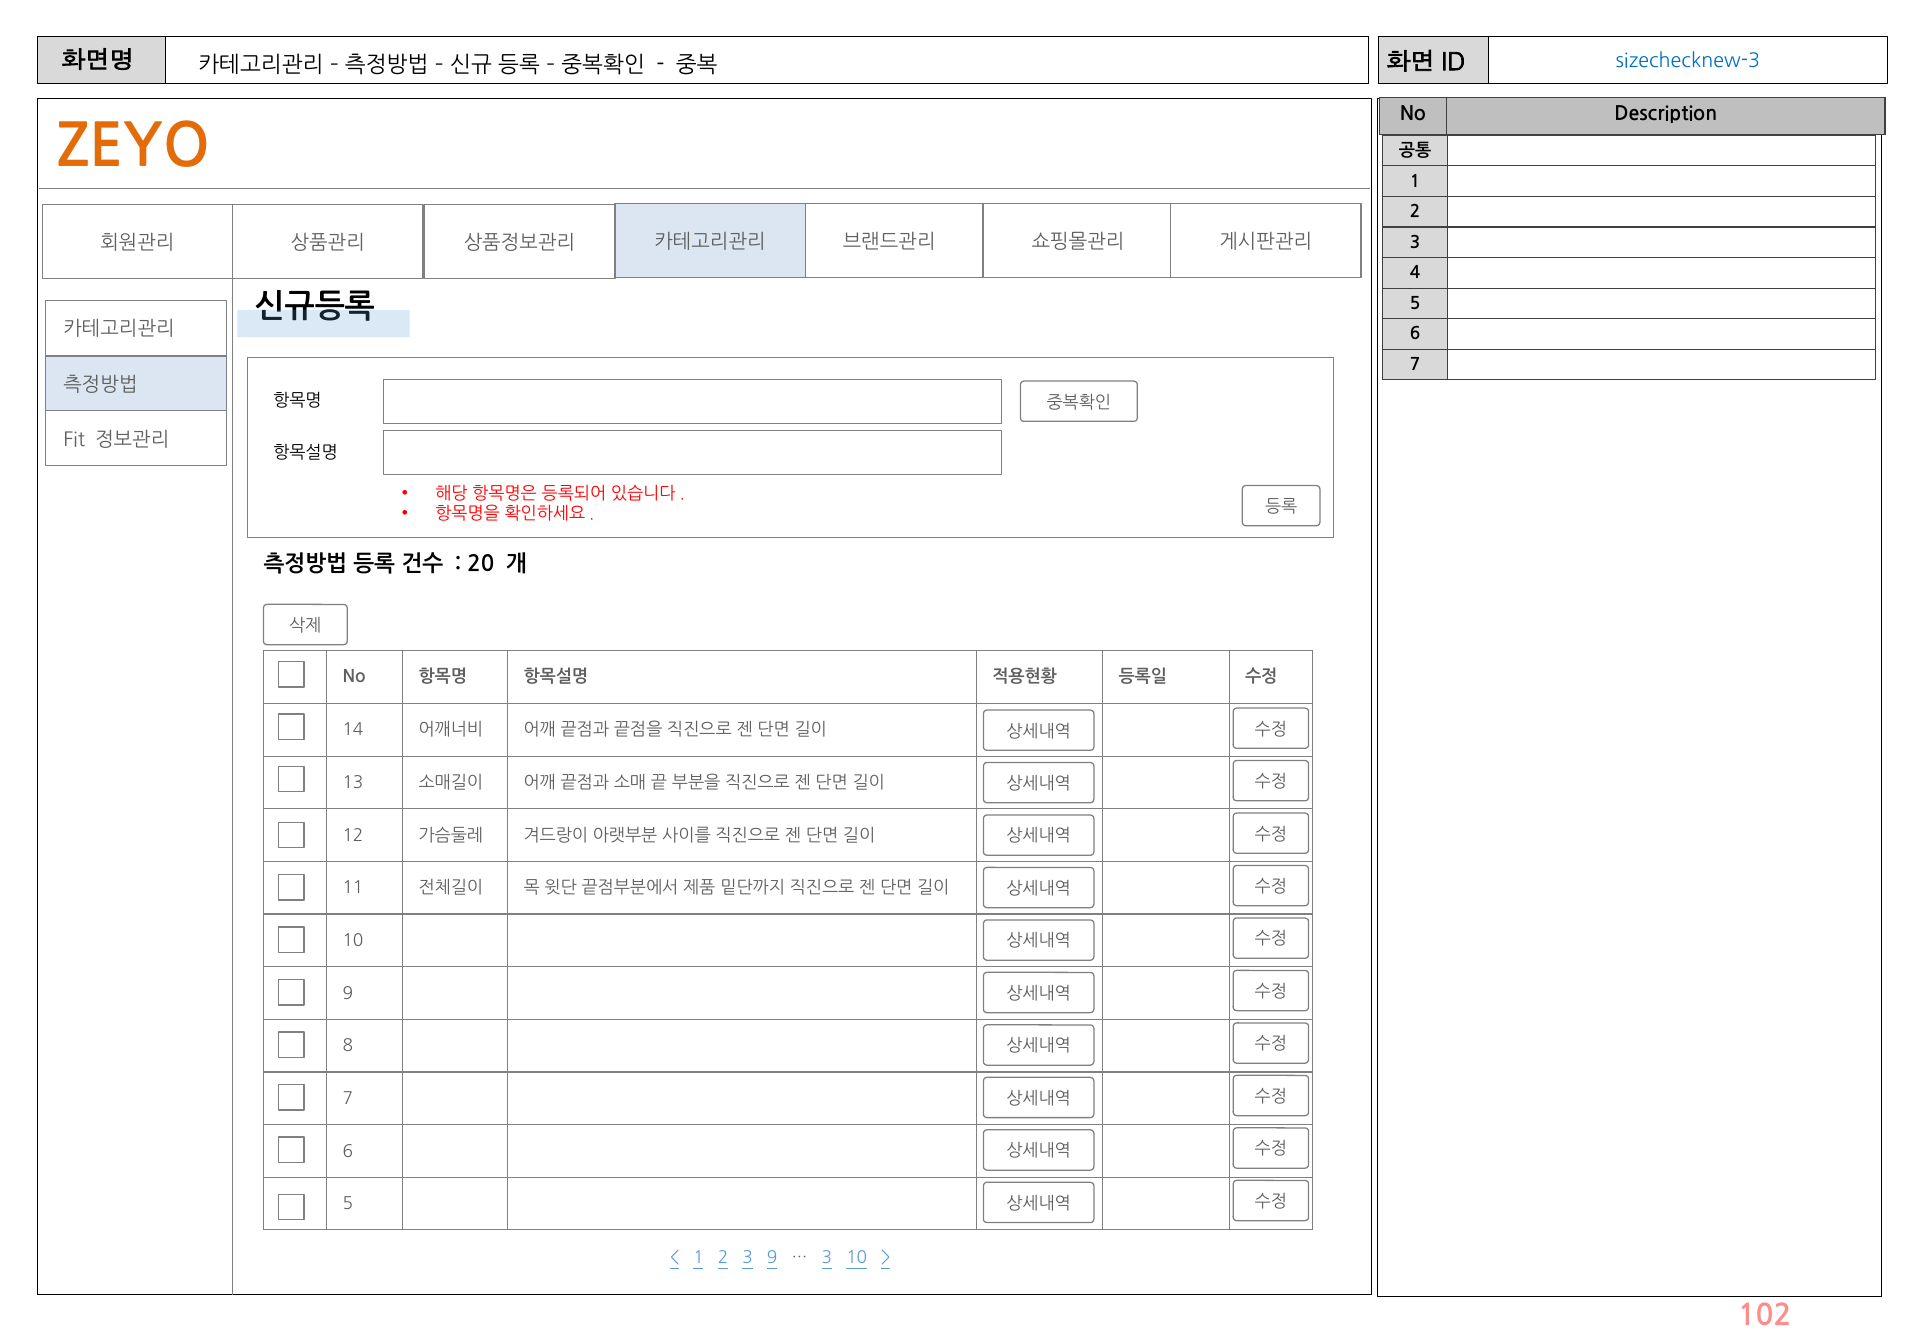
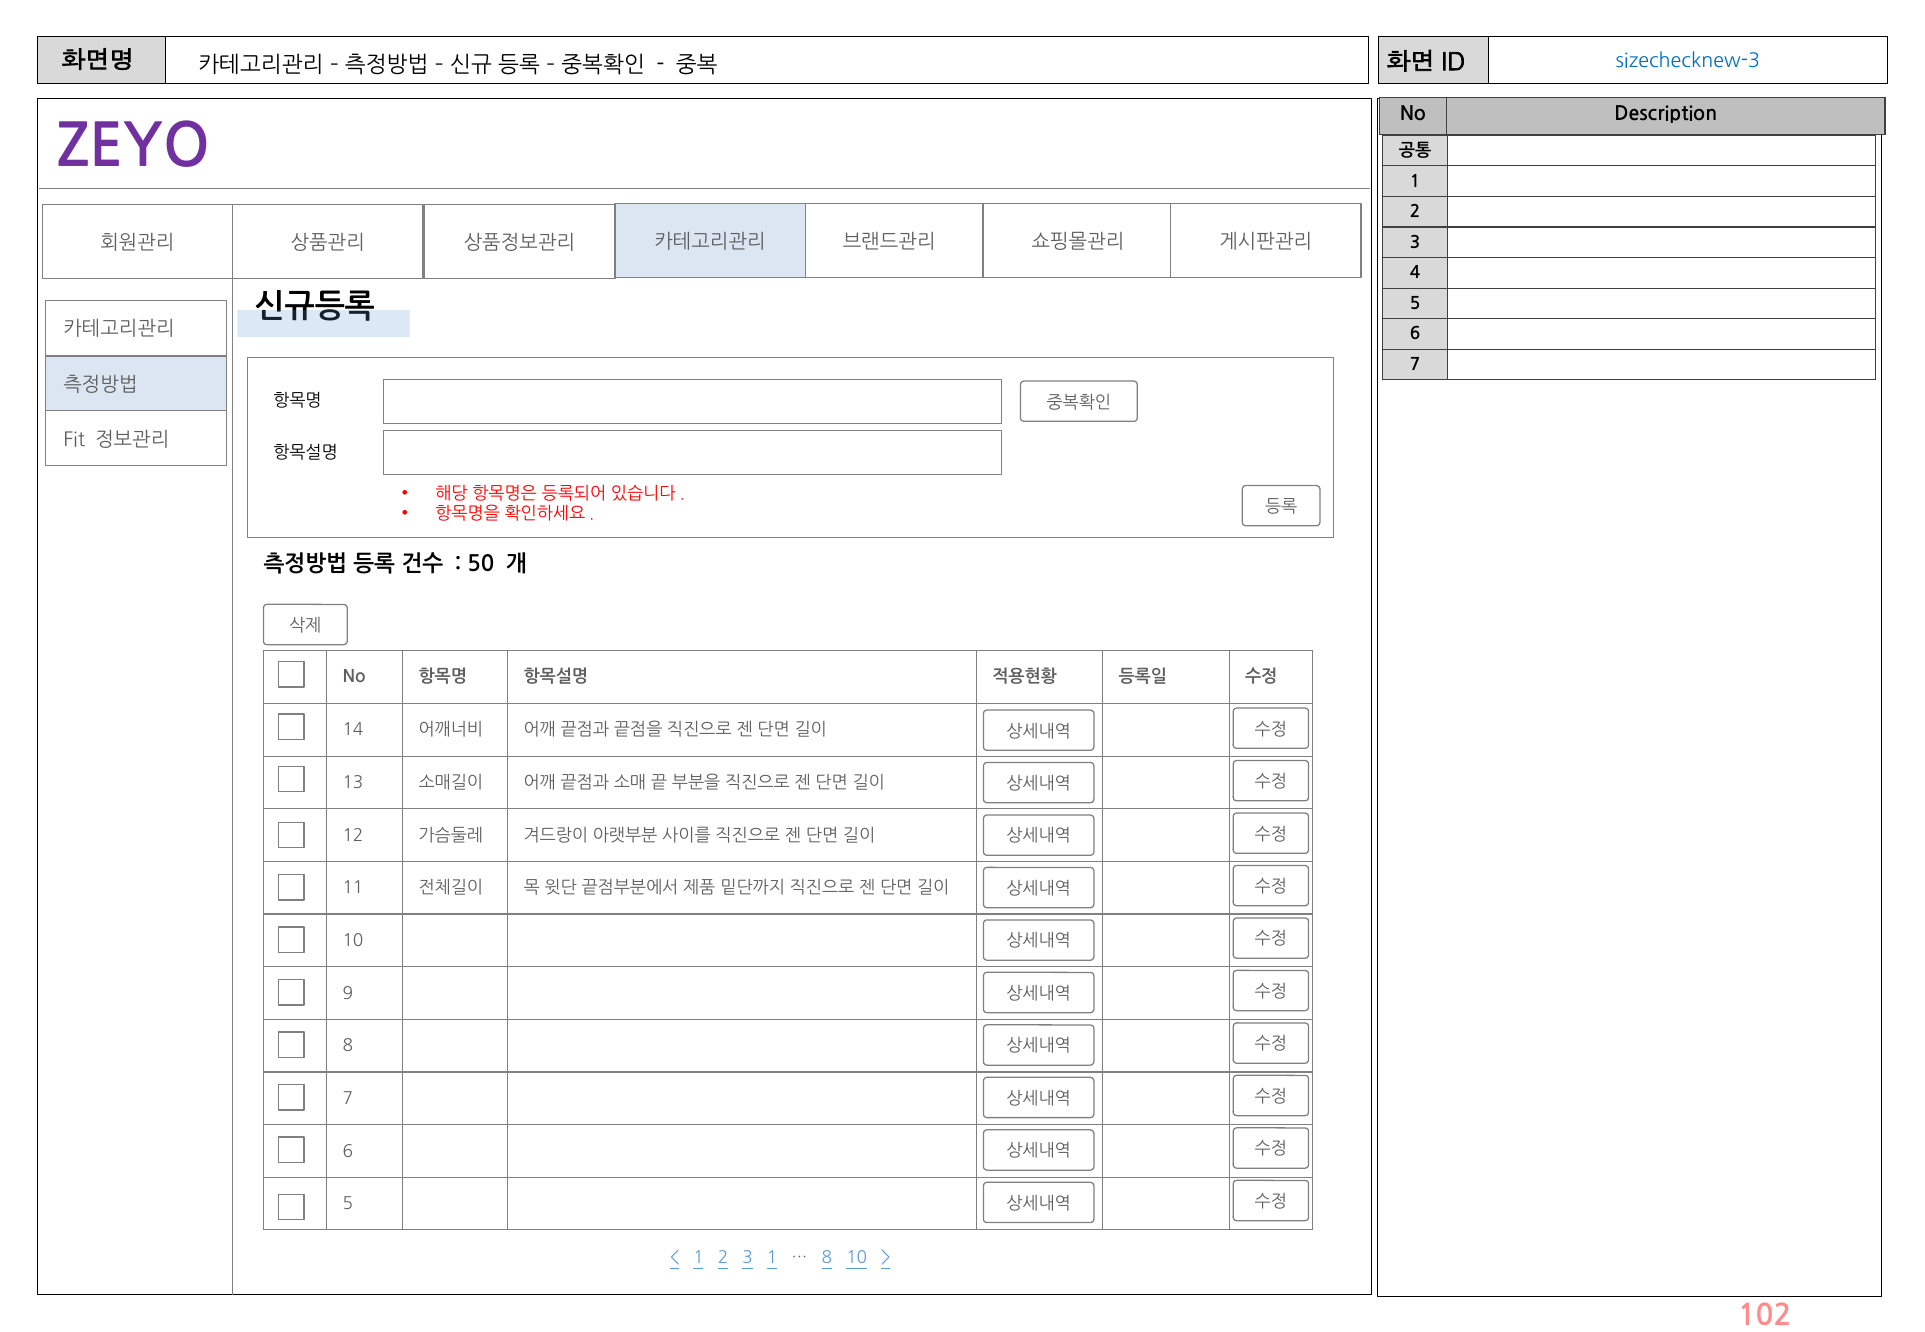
ZEYO colour: orange -> purple (134, 147)
20: 20 -> 50 (481, 564)
3 9: 9 -> 1 (772, 1258)
3: 3 -> 8 (827, 1258)
